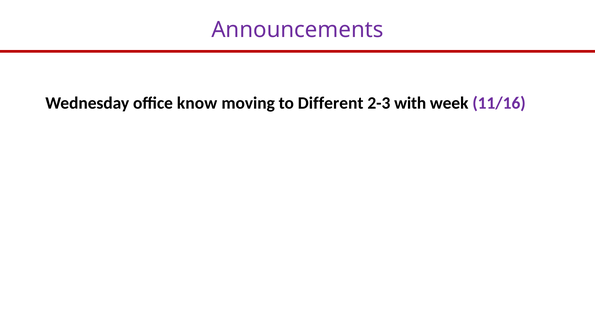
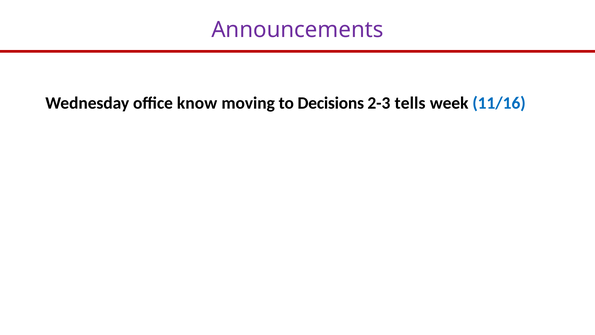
Different: Different -> Decisions (331, 103)
with: with -> tells (410, 103)
11/16 colour: purple -> blue (499, 103)
